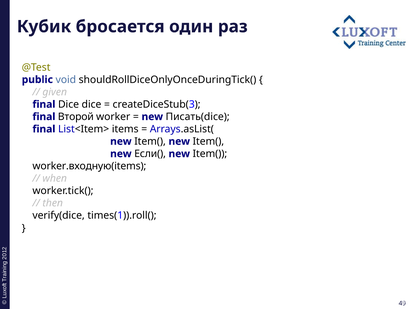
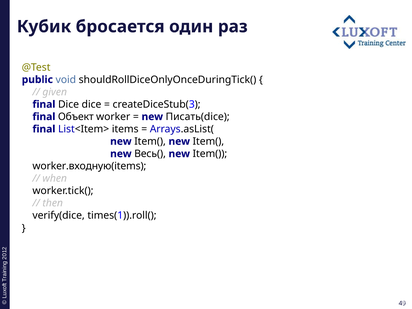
Второй: Второй -> Объект (76, 117)
Если(: Если( -> Весь( (150, 154)
